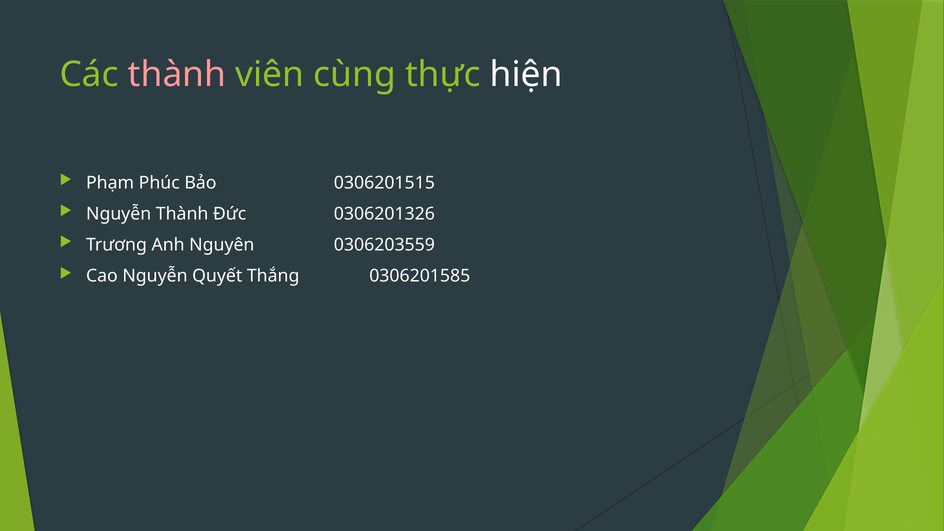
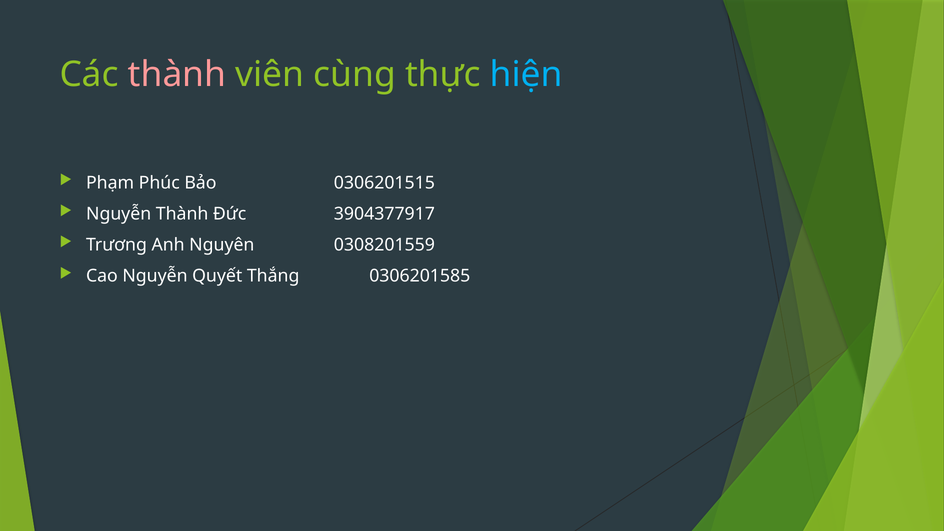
hiện colour: white -> light blue (526, 74)
0306201326: 0306201326 -> 3904377917 (384, 214)
0306203559: 0306203559 -> 0308201559 (384, 245)
